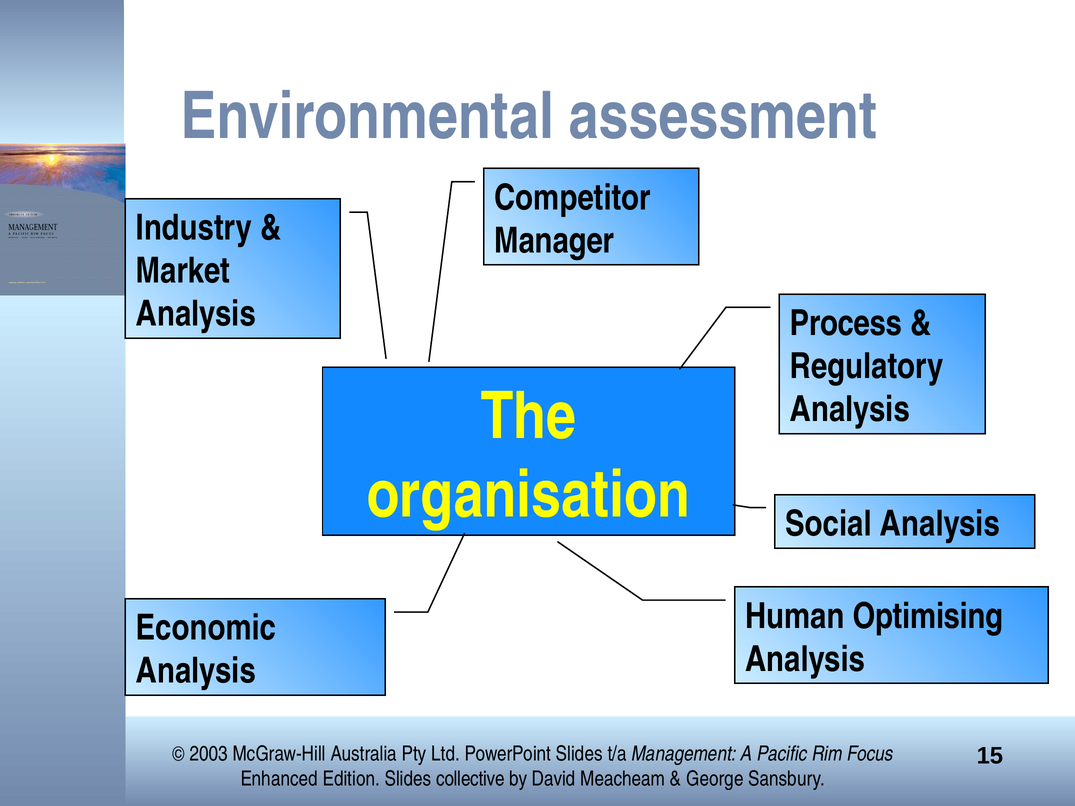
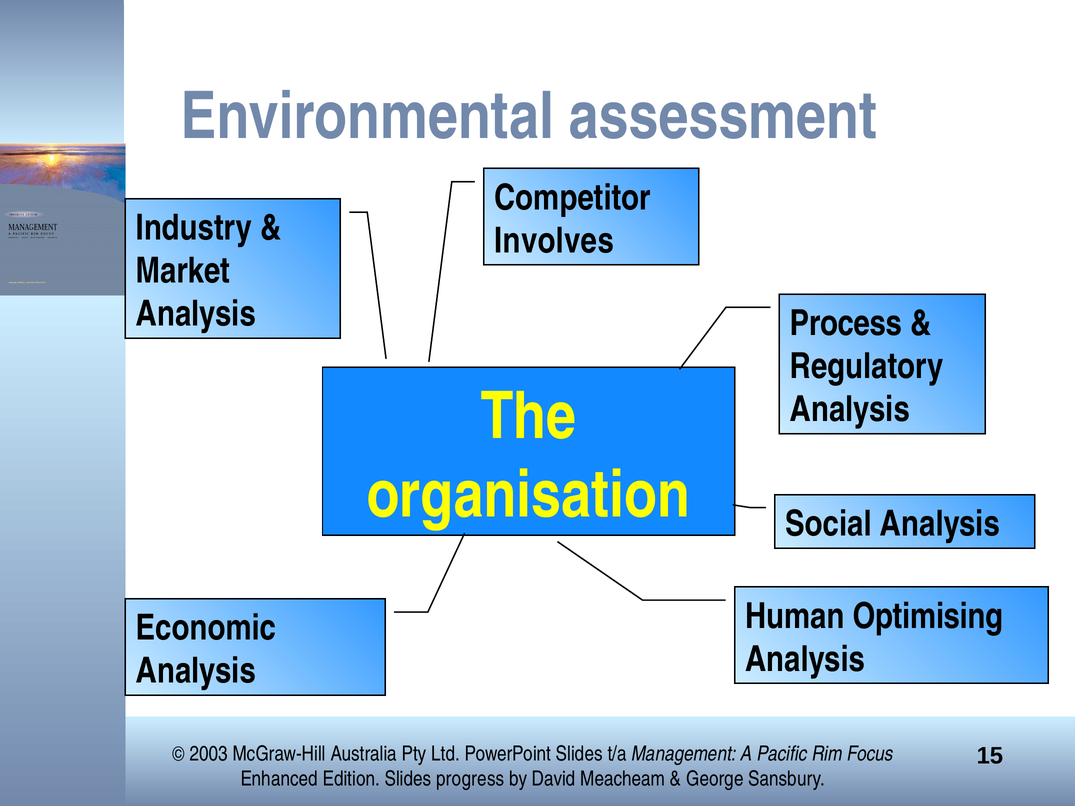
Manager: Manager -> Involves (554, 241)
collective: collective -> progress (470, 779)
